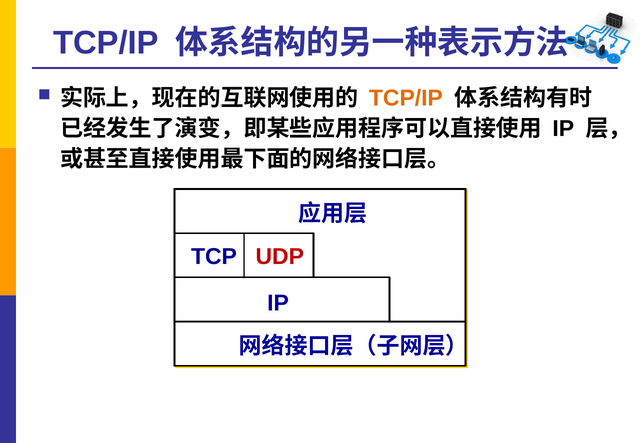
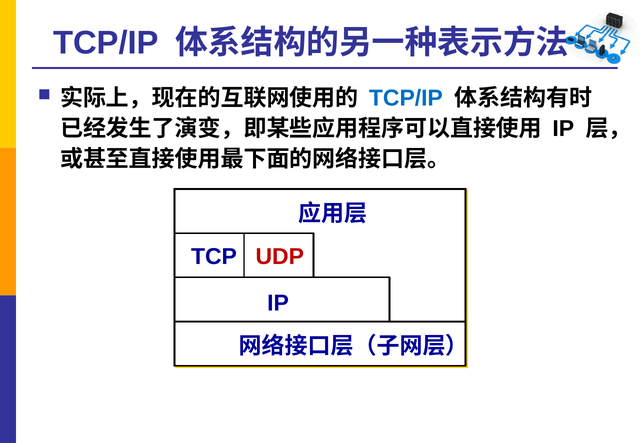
TCP/IP colour: orange -> blue (406, 98)
